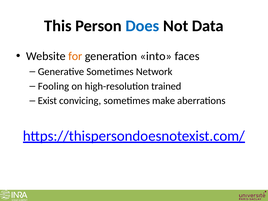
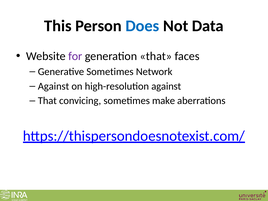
for colour: orange -> purple (75, 56)
generation into: into -> that (156, 56)
Fooling: Fooling -> Against (53, 86)
high-resolution trained: trained -> against (166, 86)
Exist: Exist -> That (47, 101)
